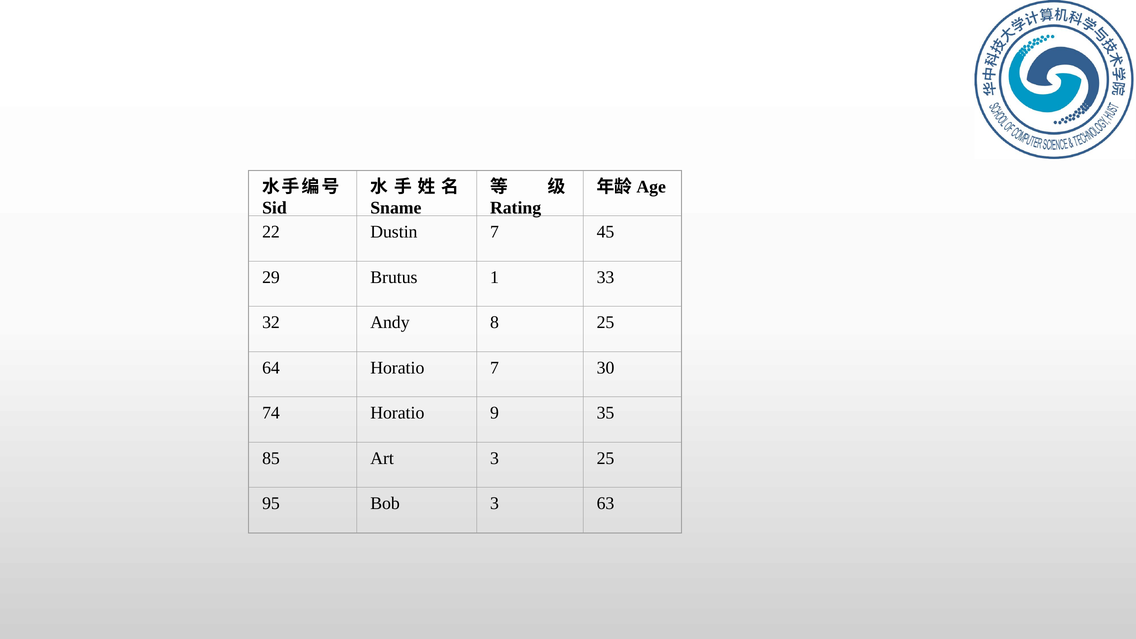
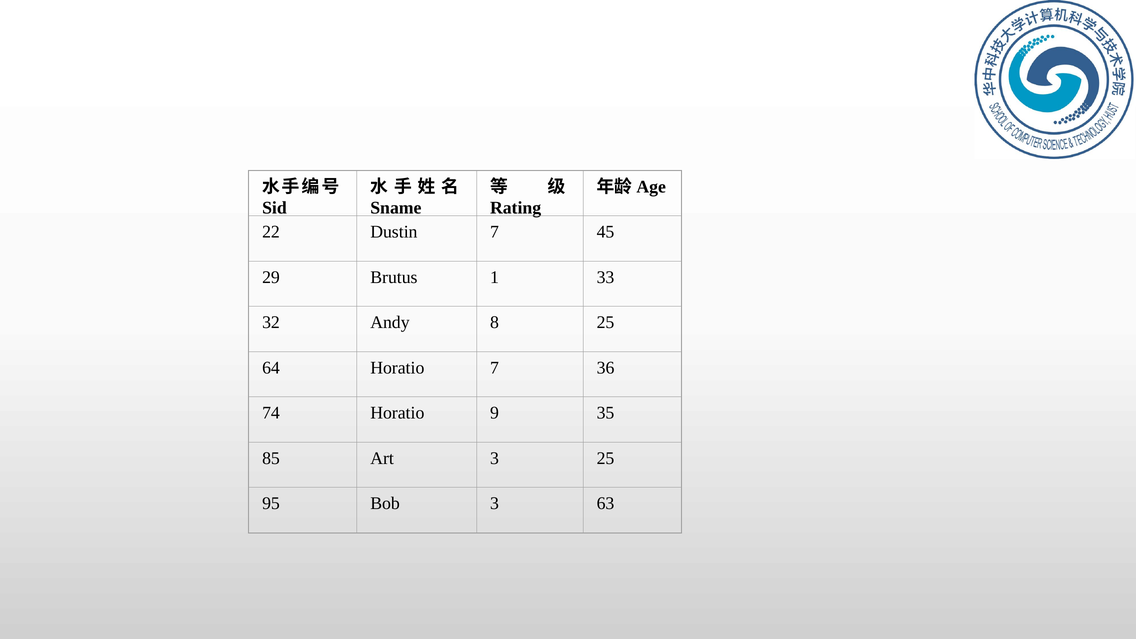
30: 30 -> 36 (606, 368)
